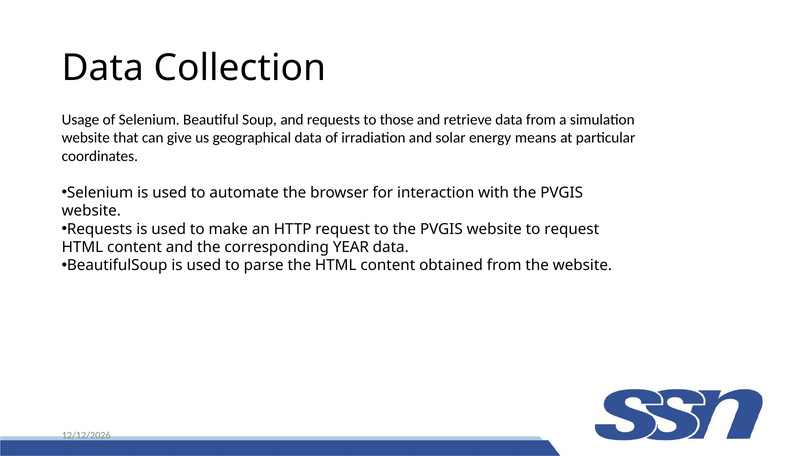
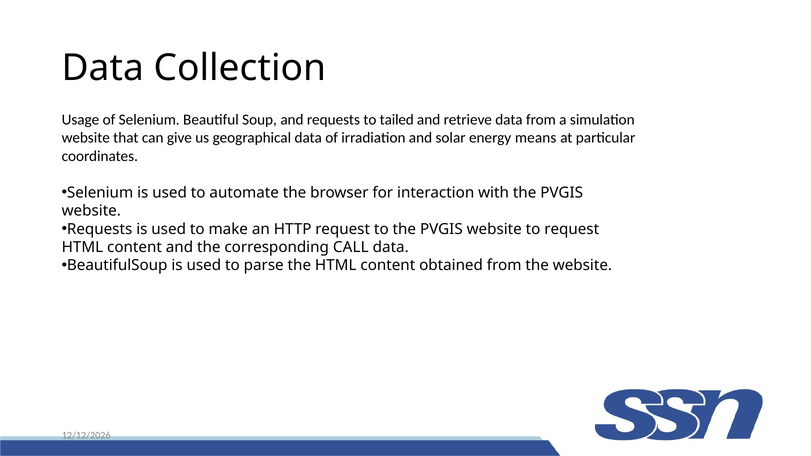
those: those -> tailed (397, 120)
YEAR: YEAR -> CALL (351, 247)
